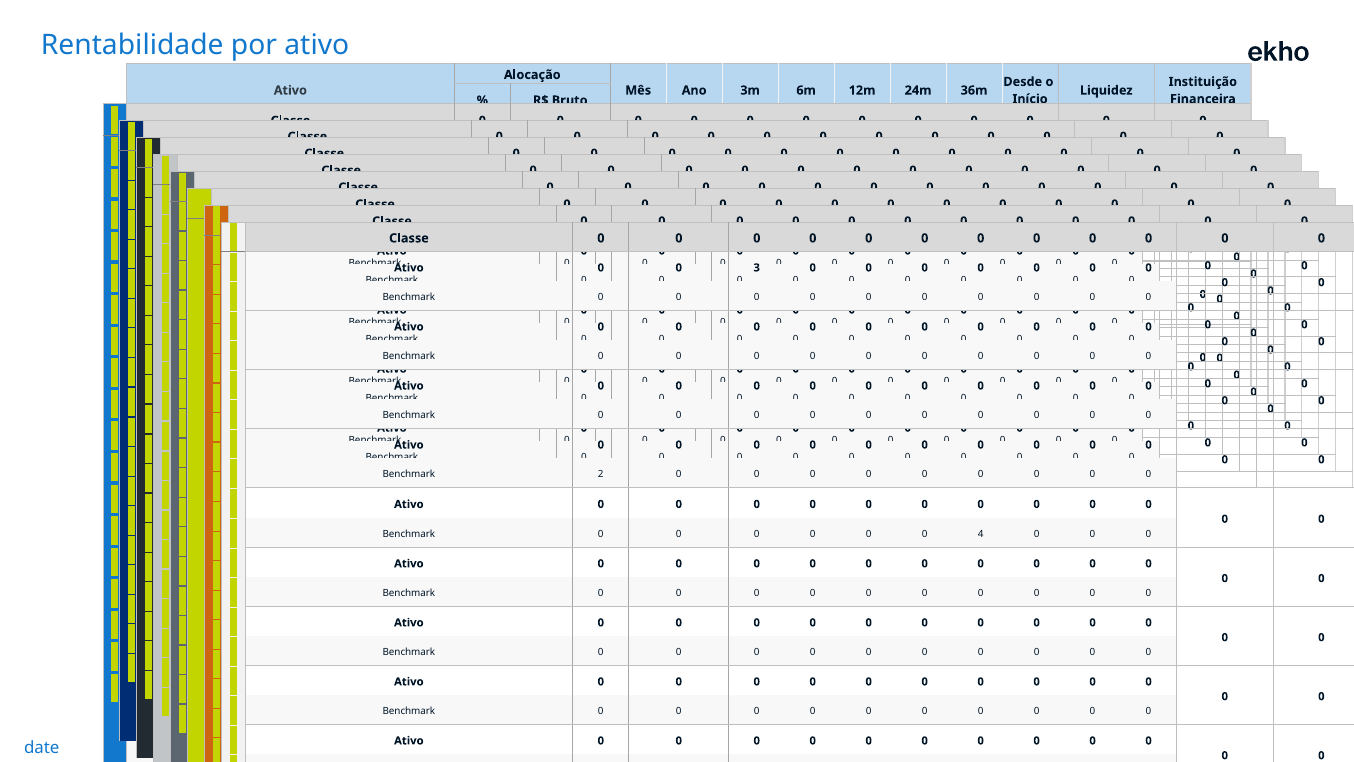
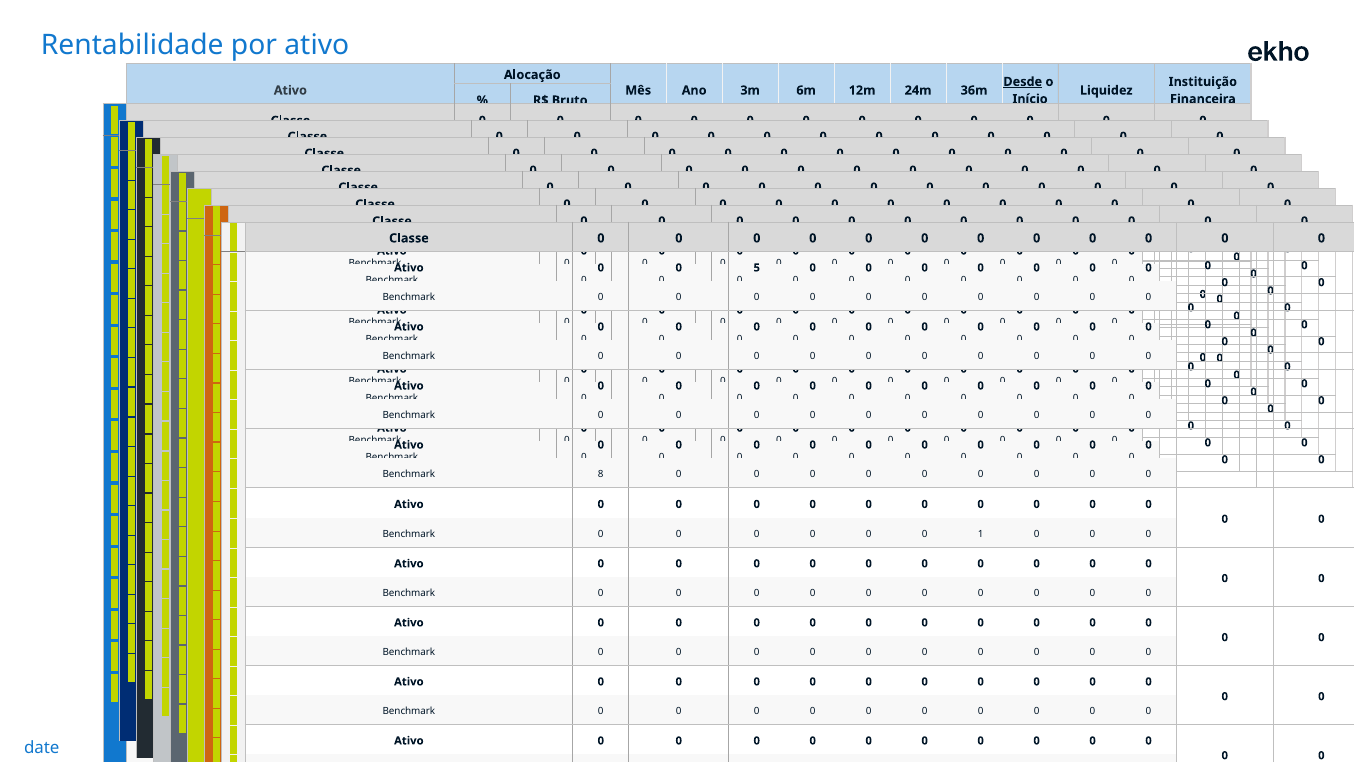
Desde underline: none -> present (1023, 82)
3: 3 -> 5 (757, 268)
2: 2 -> 8 (601, 474)
4: 4 -> 1 (981, 534)
